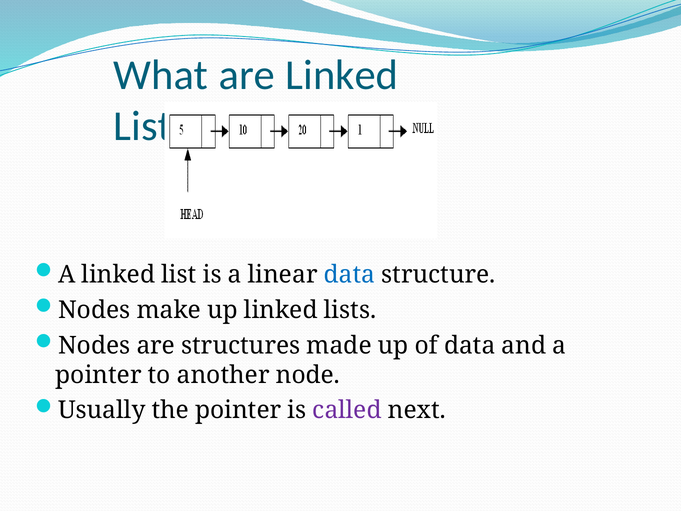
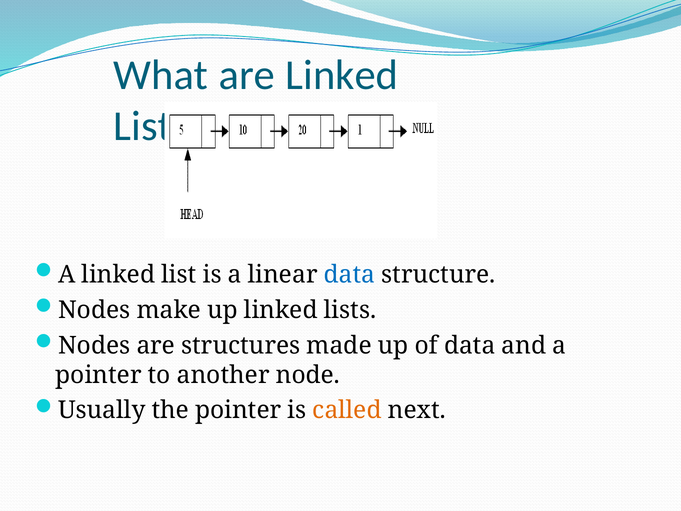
called colour: purple -> orange (347, 410)
